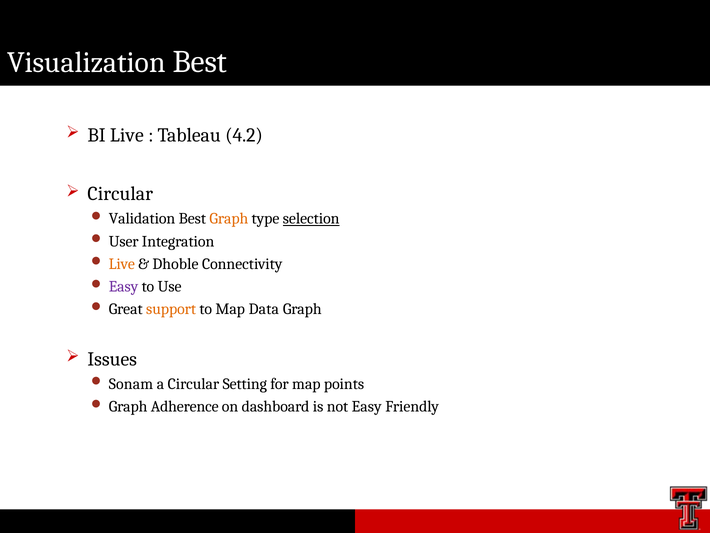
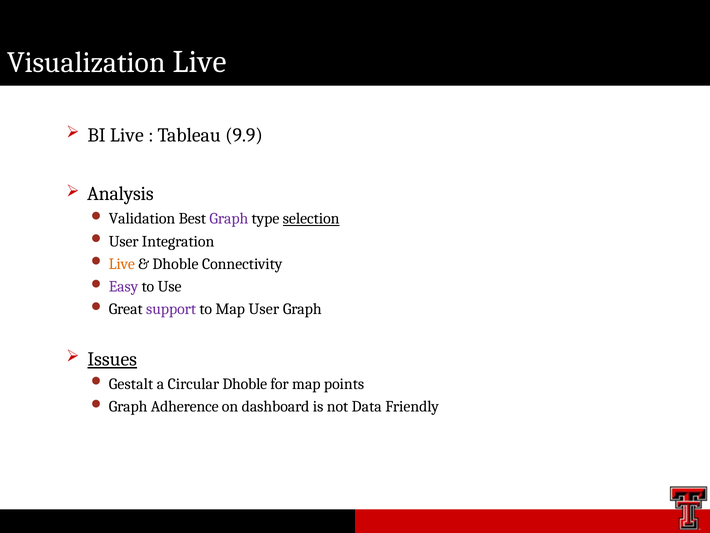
Visualization Best: Best -> Live (200, 62)
4.2: 4.2 -> 9.9 (244, 135)
Circular: Circular -> Analysis (120, 194)
Graph colour: orange -> purple (229, 219)
support colour: orange -> purple (171, 309)
Map Data: Data -> User (264, 309)
Issues underline: none -> present (112, 359)
Sonam: Sonam -> Gestalt (131, 384)
Circular Setting: Setting -> Dhoble (245, 384)
not Easy: Easy -> Data (367, 406)
